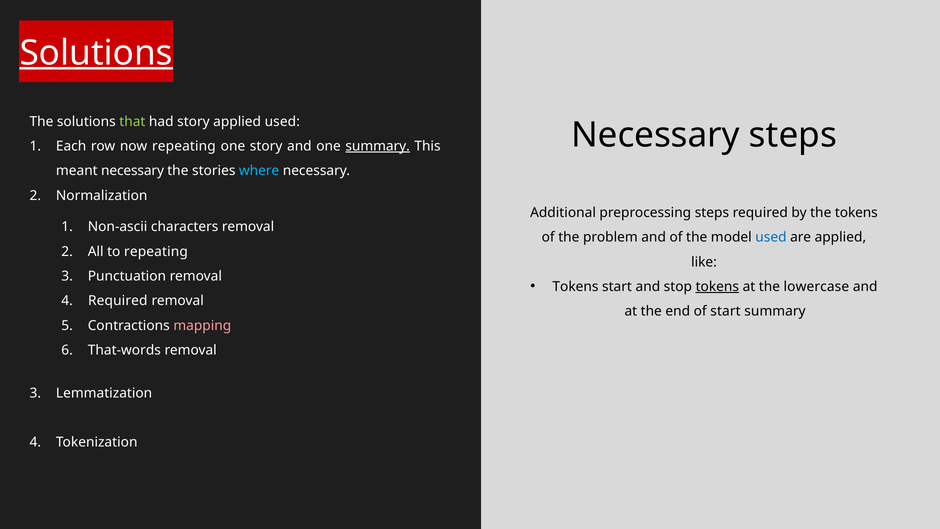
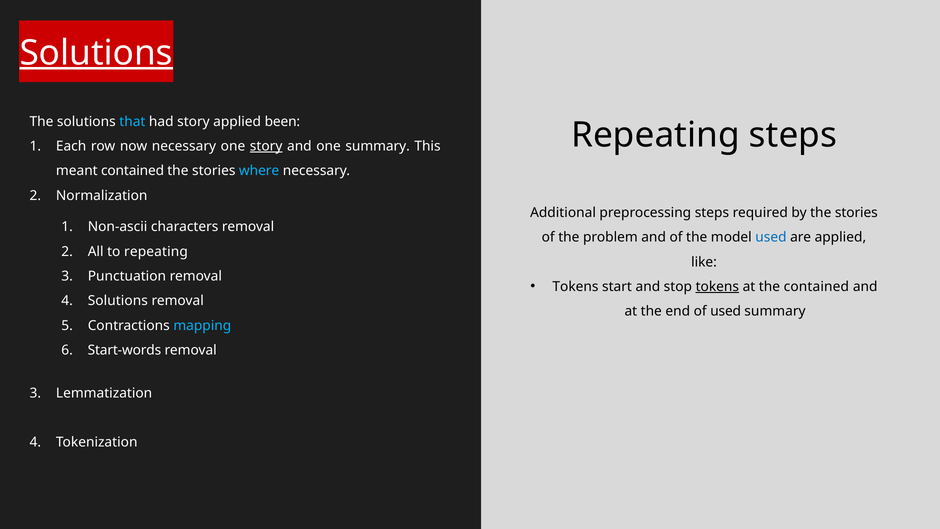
that colour: light green -> light blue (132, 121)
applied used: used -> been (282, 121)
Necessary: Necessary -> Repeating (655, 135)
now repeating: repeating -> necessary (184, 146)
story underline: none -> present (266, 146)
summary underline: present -> none (378, 146)
meant necessary: necessary -> contained (133, 171)
by the tokens: tokens -> stories (856, 213)
the lowercase: lowercase -> contained (816, 287)
Required: Required -> Solutions (118, 301)
of start: start -> used (726, 311)
mapping colour: pink -> light blue (202, 325)
That-words: That-words -> Start-words (124, 350)
